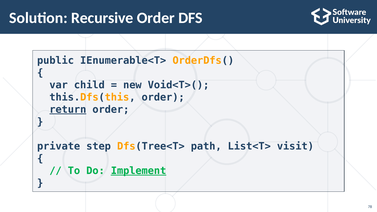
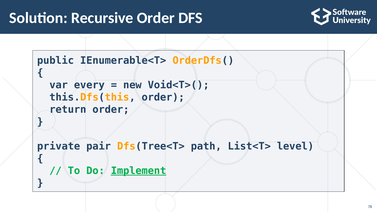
child: child -> every (89, 85)
return underline: present -> none (68, 110)
step: step -> pair (99, 146)
visit: visit -> level (295, 146)
